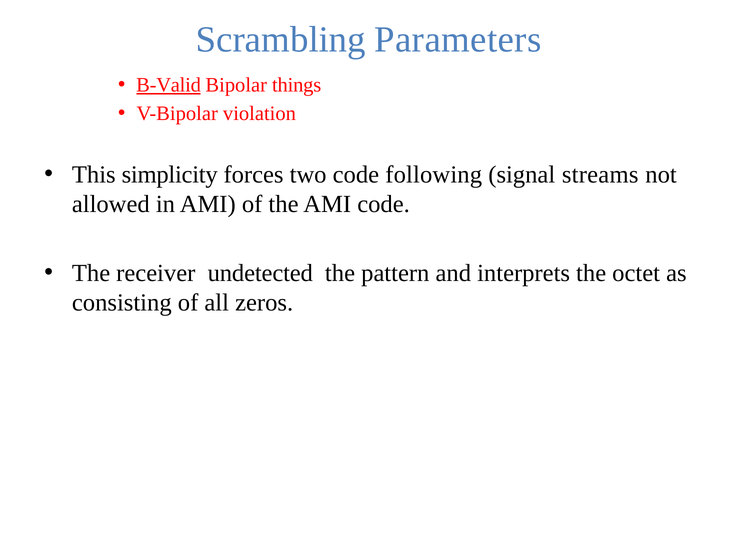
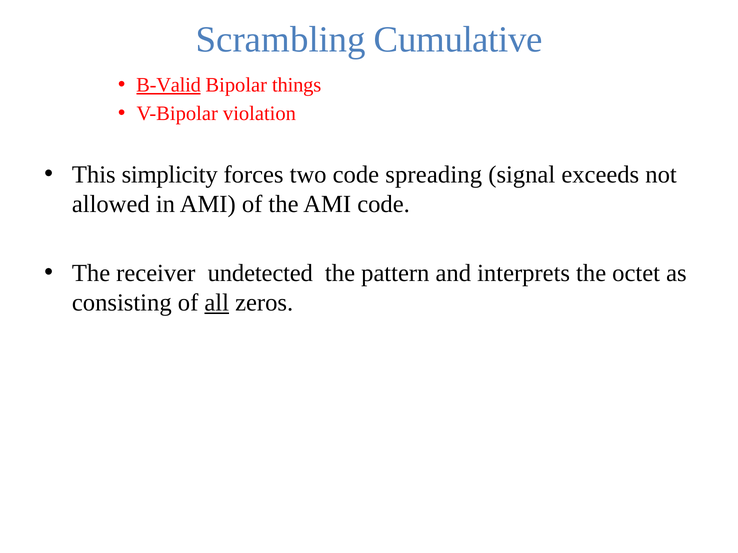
Parameters: Parameters -> Cumulative (458, 39)
following: following -> spreading (434, 175)
streams: streams -> exceeds (600, 175)
all underline: none -> present (217, 303)
